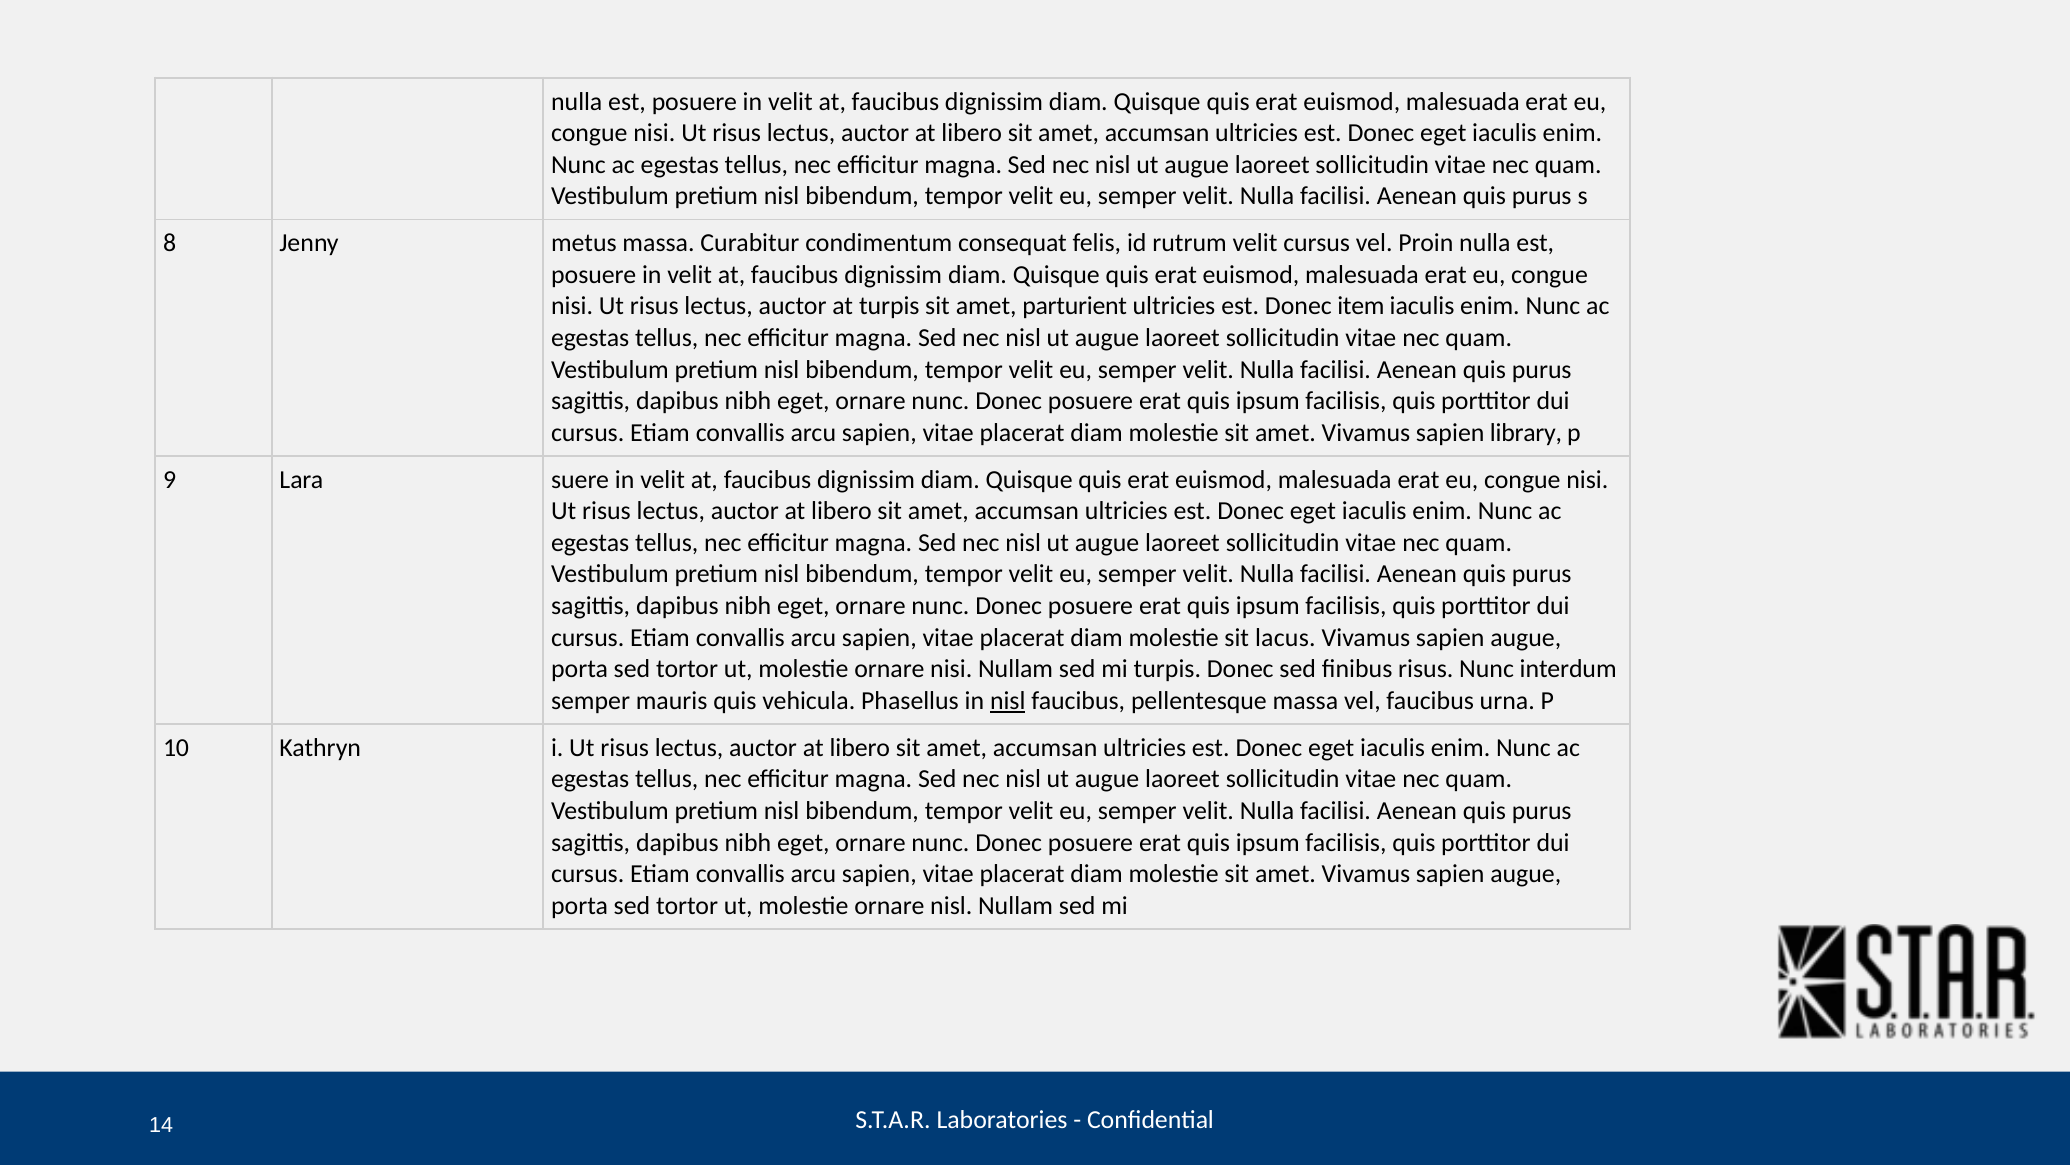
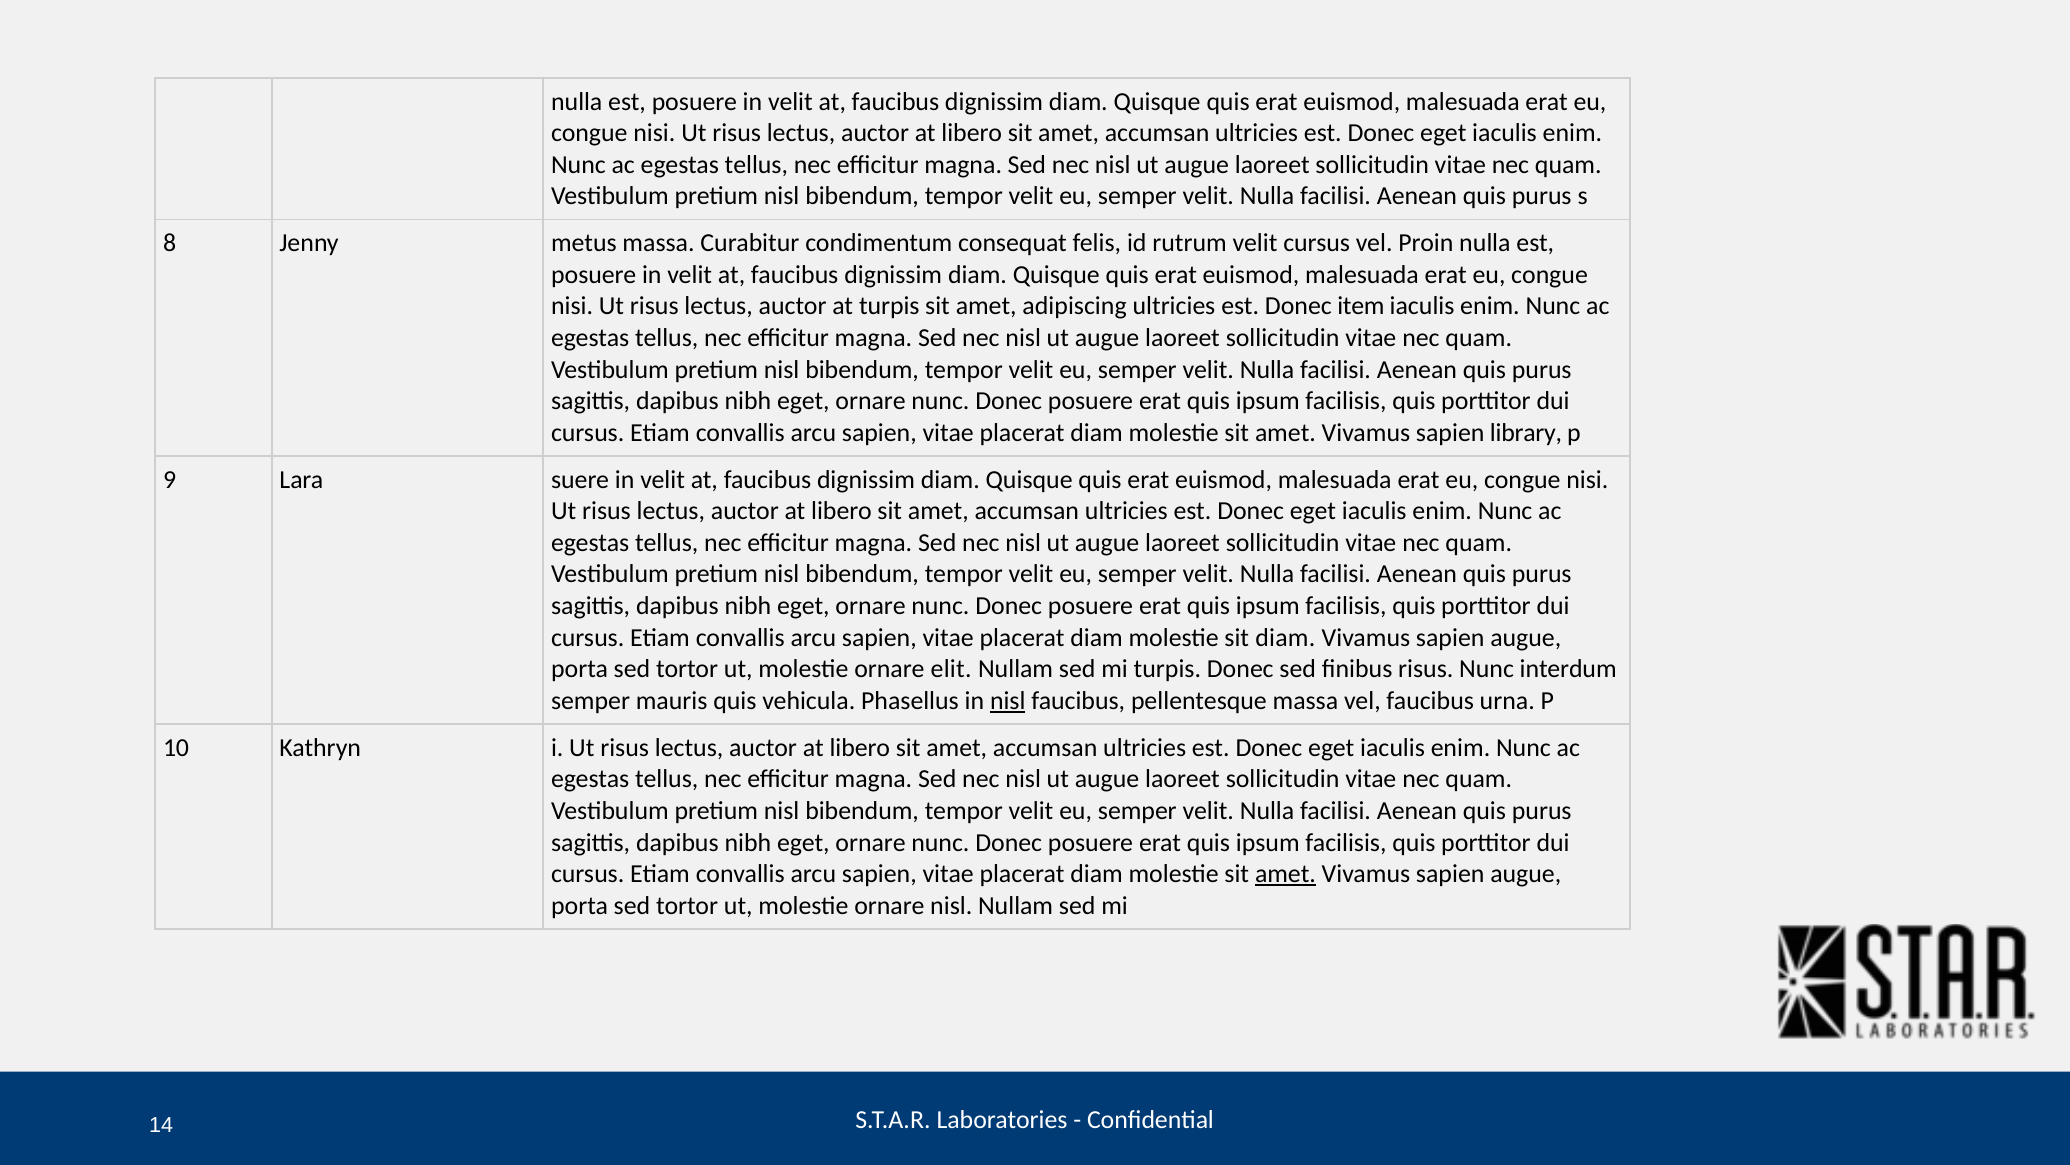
parturient: parturient -> adipiscing (1075, 306)
sit lacus: lacus -> diam (1285, 637)
ornare nisi: nisi -> elit (951, 669)
amet underline: none -> present (1285, 874)
